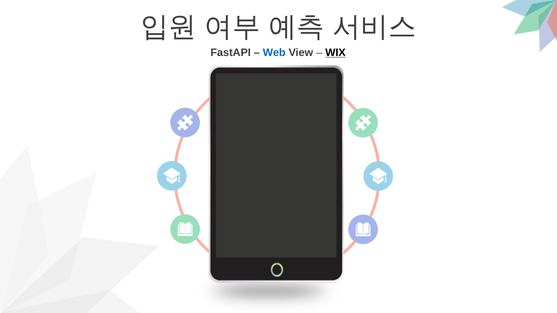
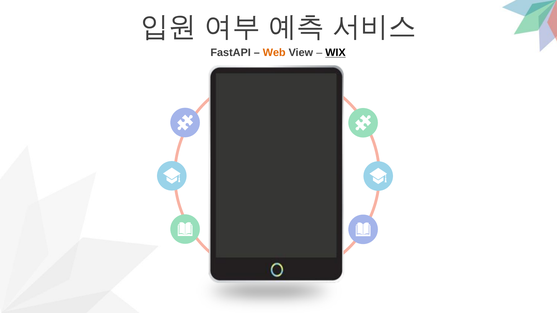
Web colour: blue -> orange (274, 53)
